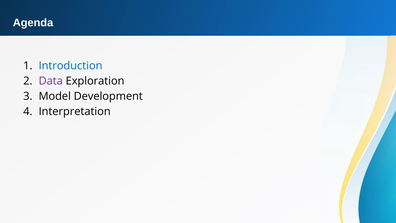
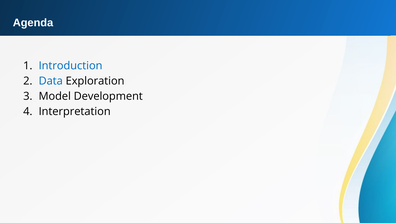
Data colour: purple -> blue (51, 81)
